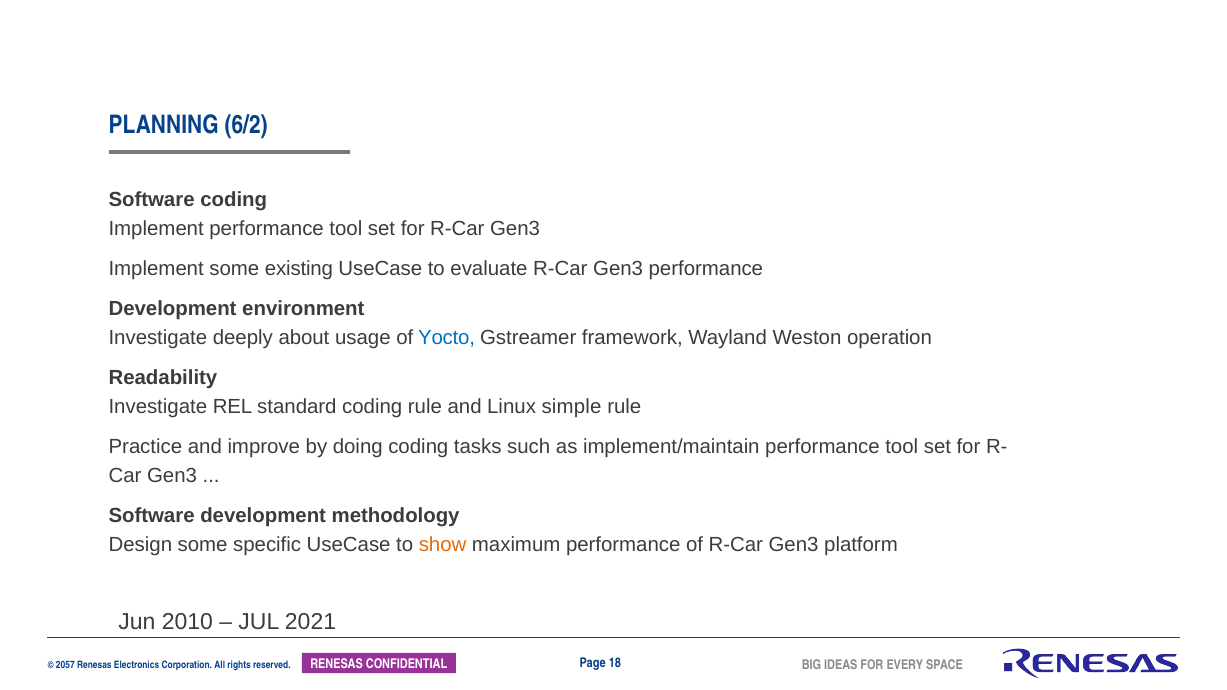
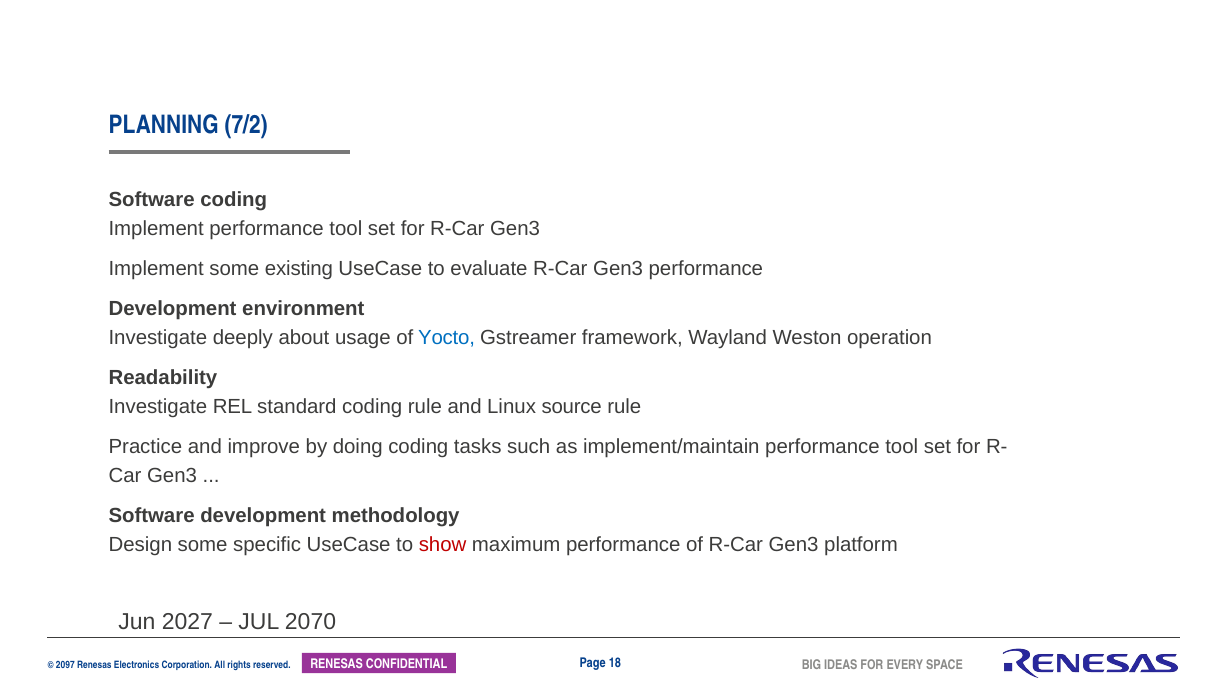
6/2: 6/2 -> 7/2 (246, 125)
simple: simple -> source (572, 407)
show colour: orange -> red (443, 545)
2010: 2010 -> 2027 (187, 622)
2021: 2021 -> 2070 (311, 622)
2057: 2057 -> 2097 (65, 665)
